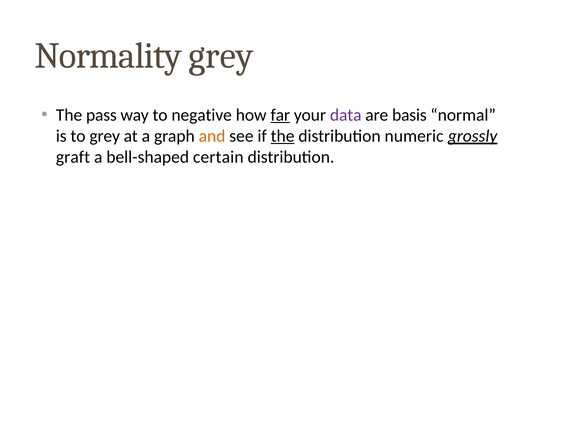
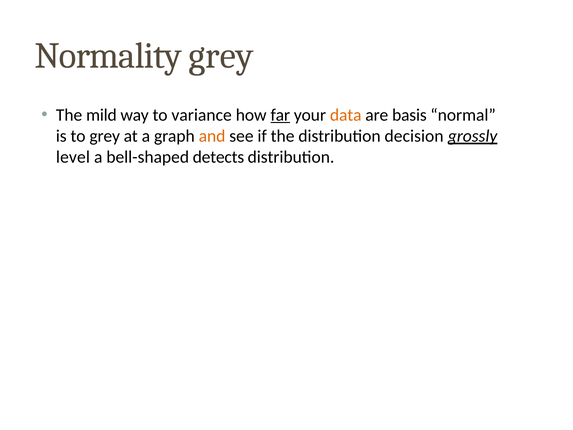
pass: pass -> mild (101, 115)
negative: negative -> variance (202, 115)
data colour: purple -> orange (346, 115)
the underline: present -> none (283, 136)
numeric: numeric -> decision (414, 136)
graft: graft -> level (73, 157)
certain: certain -> detects (218, 157)
